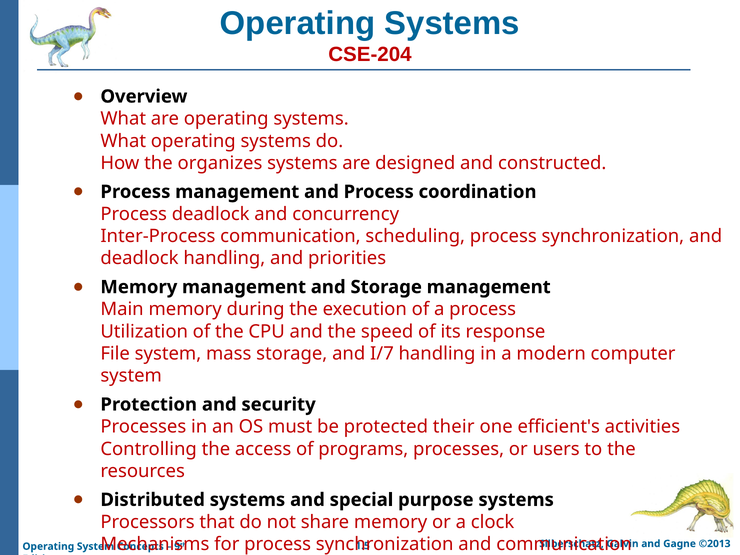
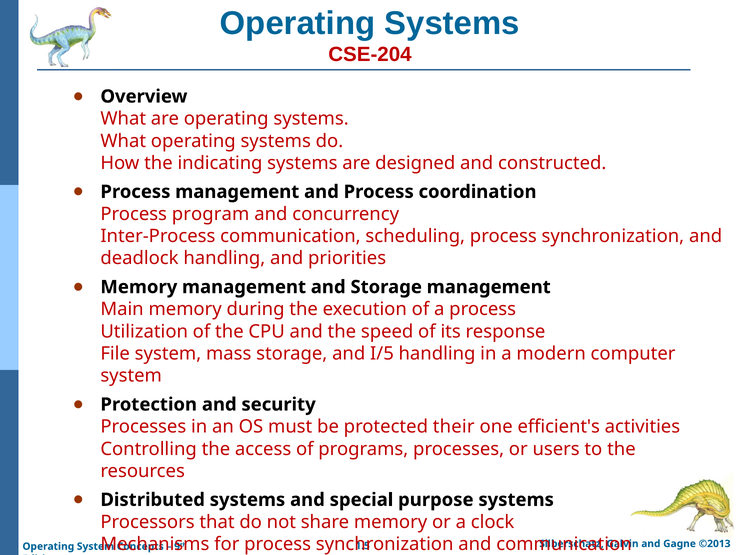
organizes: organizes -> indicating (220, 163)
Process deadlock: deadlock -> program (211, 214)
I/7: I/7 -> I/5 (382, 354)
